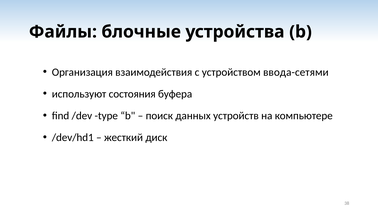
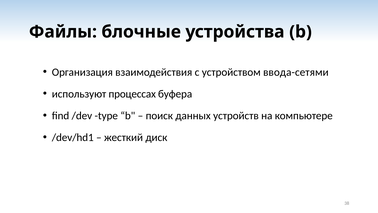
состояния: состояния -> процессах (132, 94)
